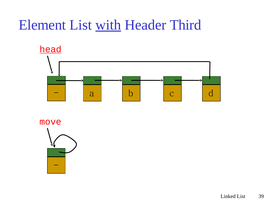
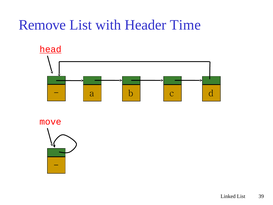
Element: Element -> Remove (42, 25)
with underline: present -> none (108, 25)
Third: Third -> Time (185, 25)
